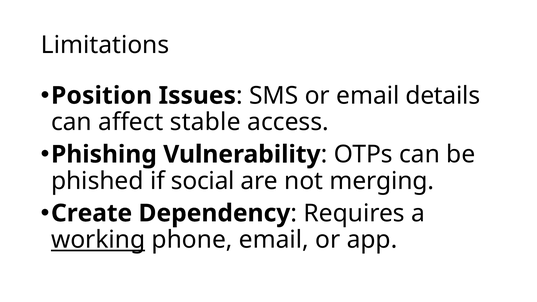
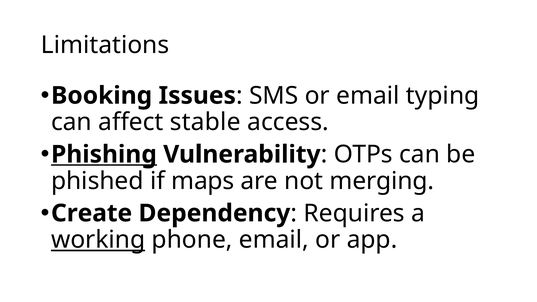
Position: Position -> Booking (102, 96)
details: details -> typing (443, 96)
Phishing underline: none -> present (104, 154)
social: social -> maps (203, 181)
